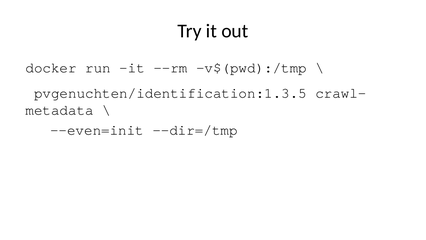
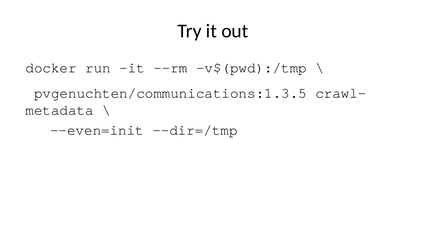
pvgenuchten/identification:1.3.5: pvgenuchten/identification:1.3.5 -> pvgenuchten/communications:1.3.5 (170, 93)
